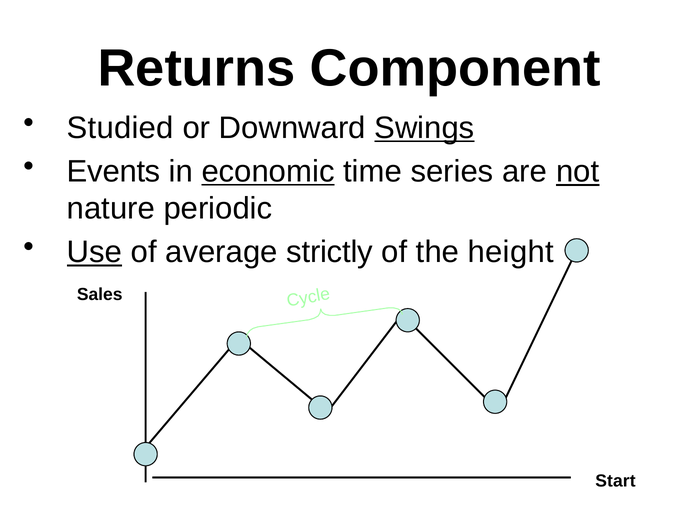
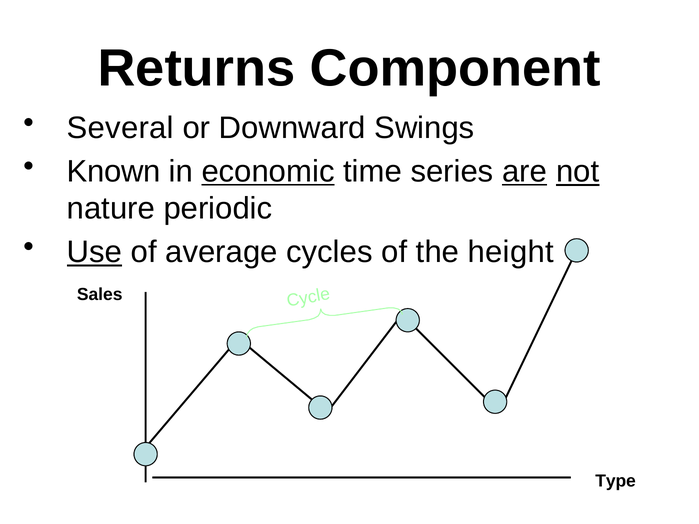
Studied: Studied -> Several (120, 128)
Swings underline: present -> none (424, 128)
Events: Events -> Known (114, 171)
are underline: none -> present (525, 171)
strictly: strictly -> cycles (329, 252)
Start: Start -> Type (616, 481)
